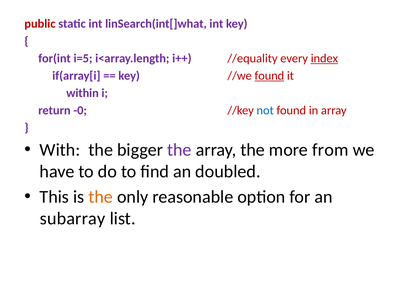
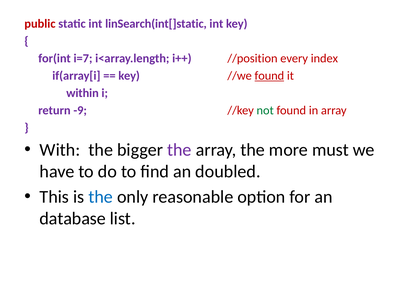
linSearch(int[]what: linSearch(int[]what -> linSearch(int[]static (156, 24)
i=5: i=5 -> i=7 (83, 59)
//equality: //equality -> //position (252, 59)
index underline: present -> none (324, 59)
-0: -0 -> -9 (80, 111)
not colour: blue -> green (265, 111)
from: from -> must (330, 150)
the colour: orange -> blue (101, 197)
subarray: subarray -> database (73, 219)
